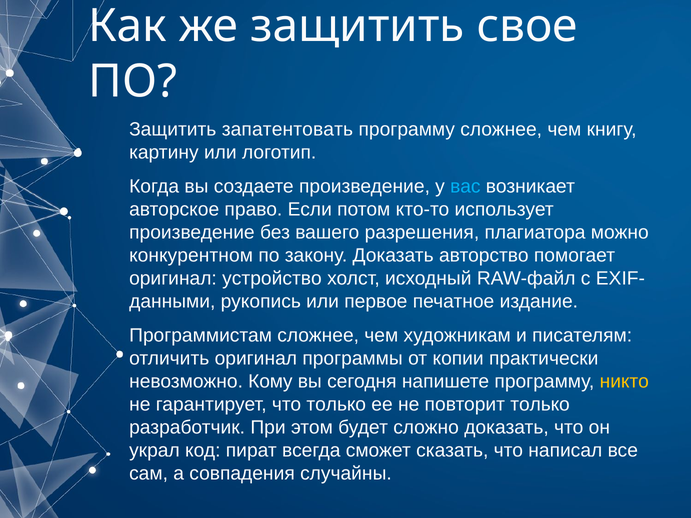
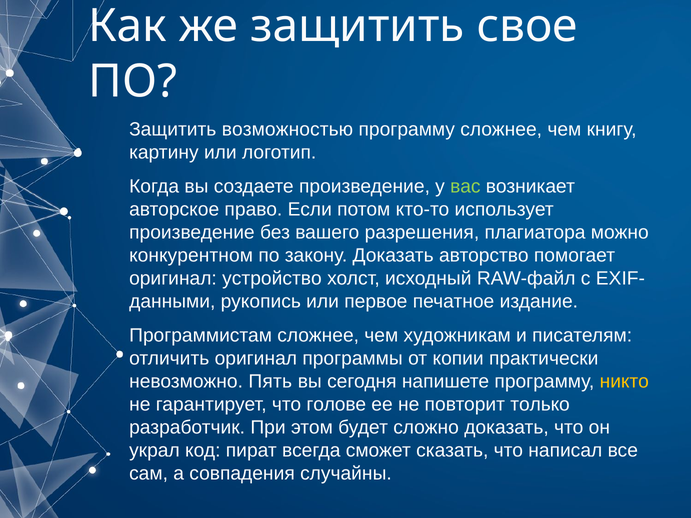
запатентовать: запатентовать -> возможностью (287, 129)
вас colour: light blue -> light green (465, 186)
Кому: Кому -> Пять (270, 382)
что только: только -> голове (336, 405)
